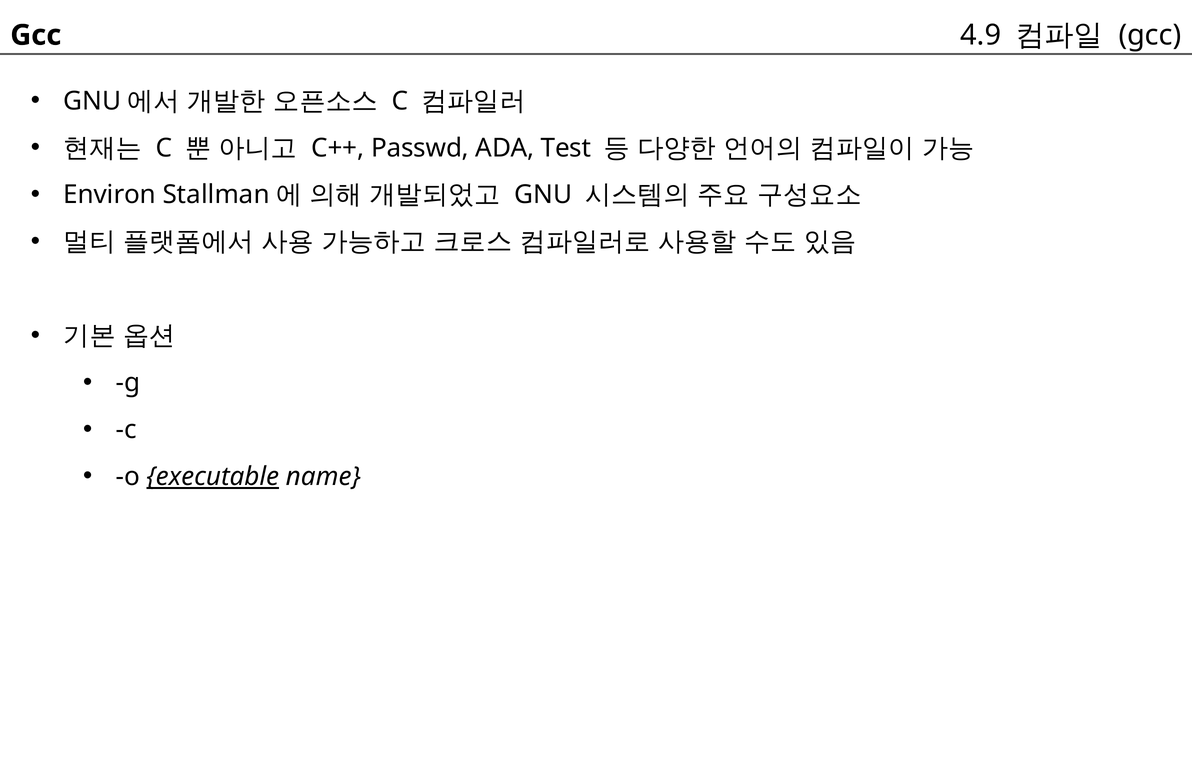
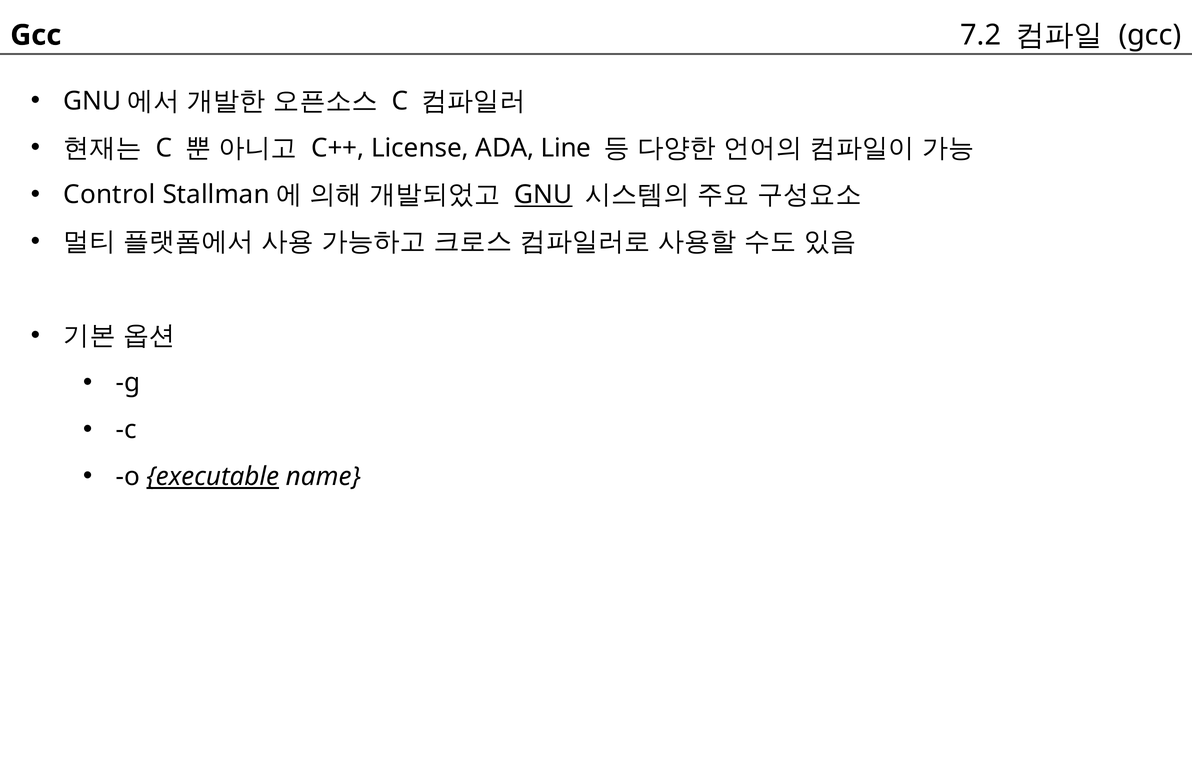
4.9: 4.9 -> 7.2 (981, 35)
Passwd: Passwd -> License (420, 148)
Test: Test -> Line (566, 148)
Environ: Environ -> Control (110, 195)
GNU underline: none -> present (543, 195)
